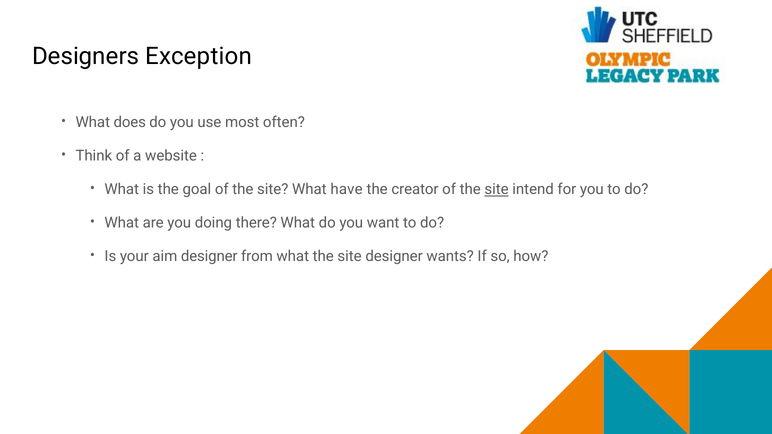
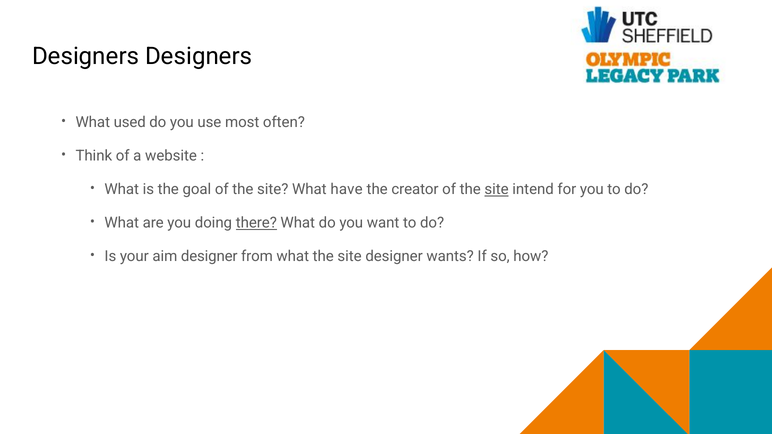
Designers Exception: Exception -> Designers (199, 57)
does: does -> used (130, 122)
there underline: none -> present (256, 223)
